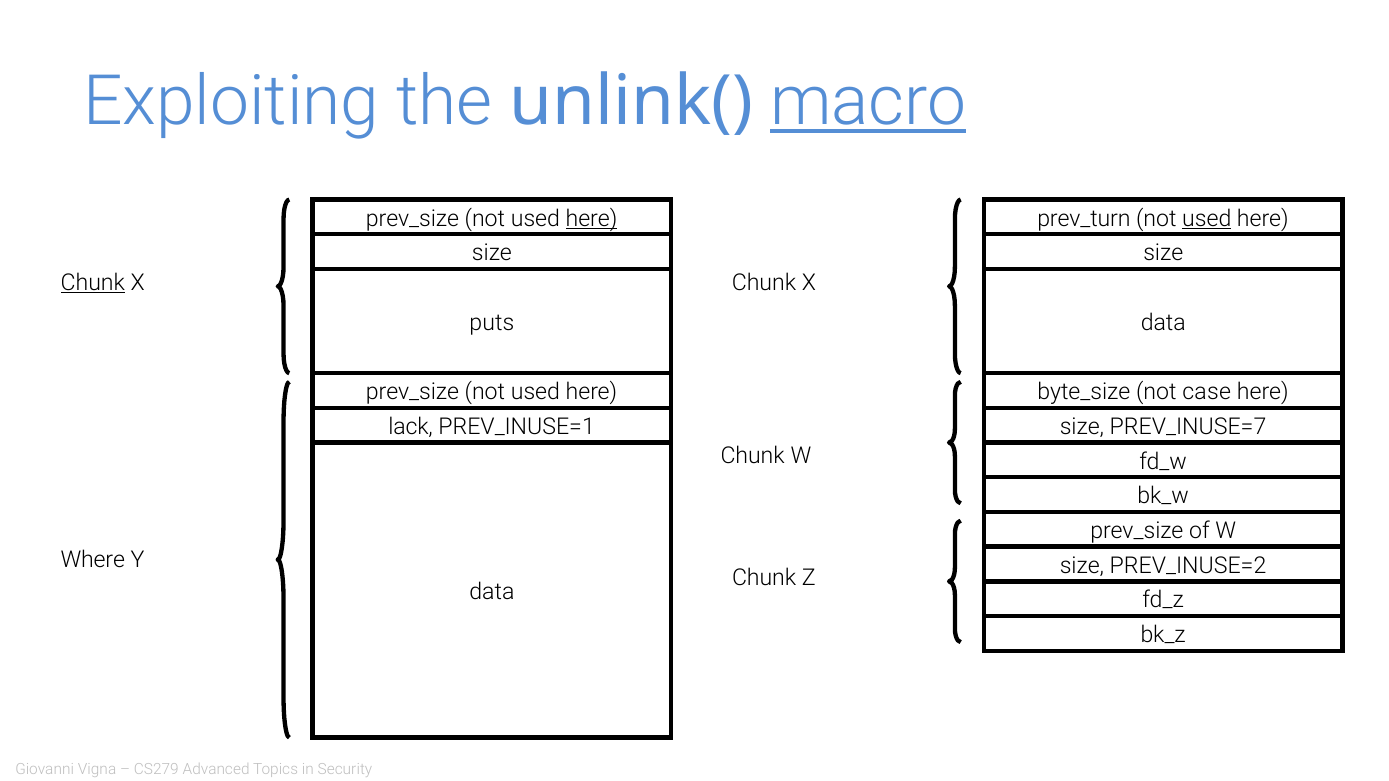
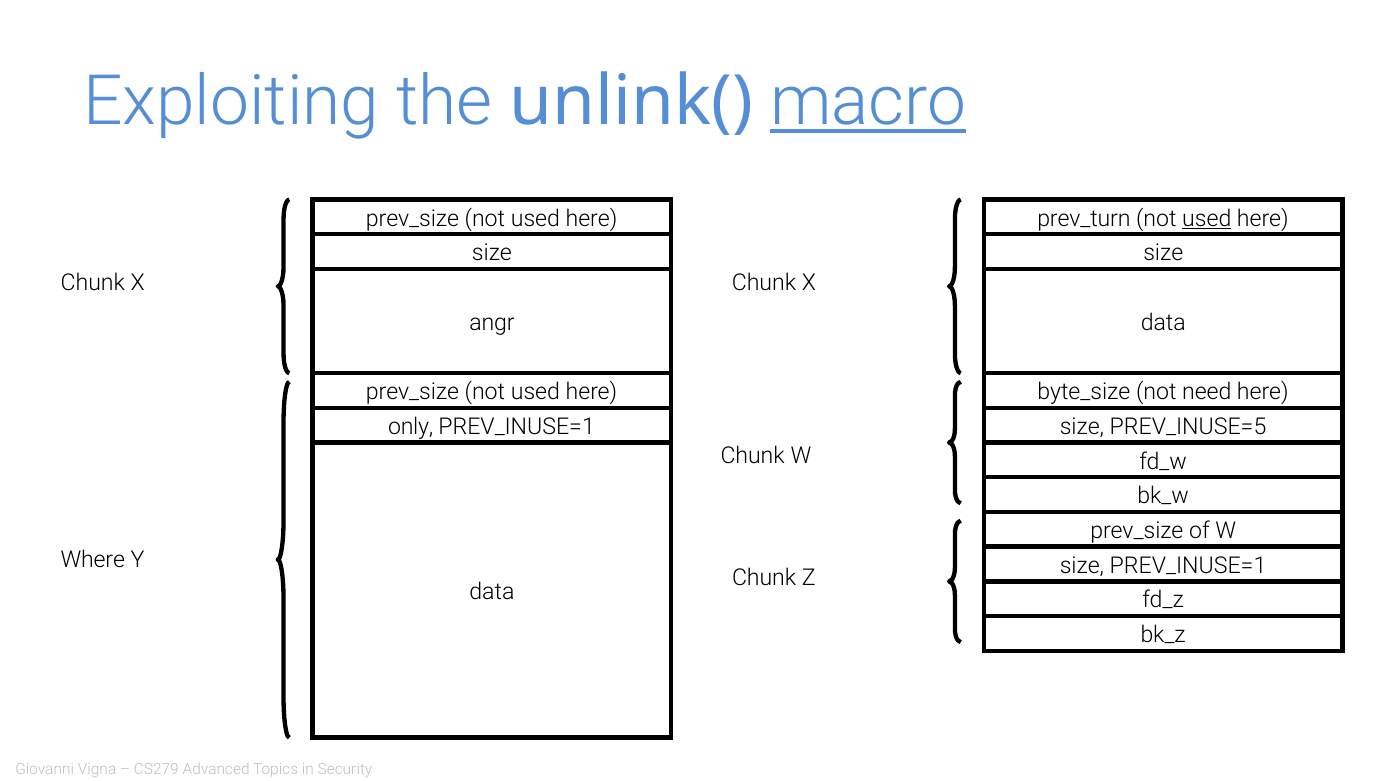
here underline: present -> none (591, 219)
Chunk underline: present -> none (93, 283)
puts: puts -> angr (492, 323)
case: case -> need (1207, 392)
lack: lack -> only (411, 427)
PREV_INUSE=7: PREV_INUSE=7 -> PREV_INUSE=5 (1188, 427)
size PREV_INUSE=2: PREV_INUSE=2 -> PREV_INUSE=1 (1188, 566)
